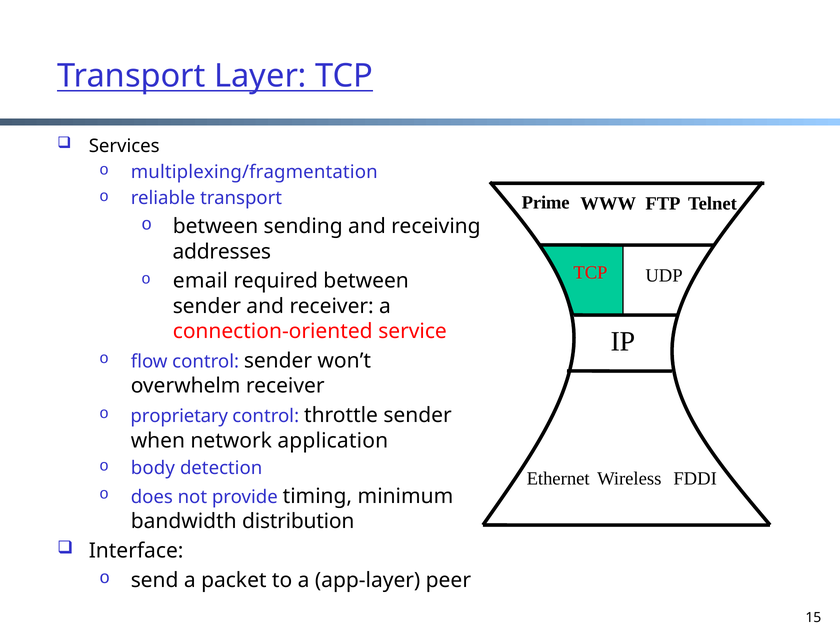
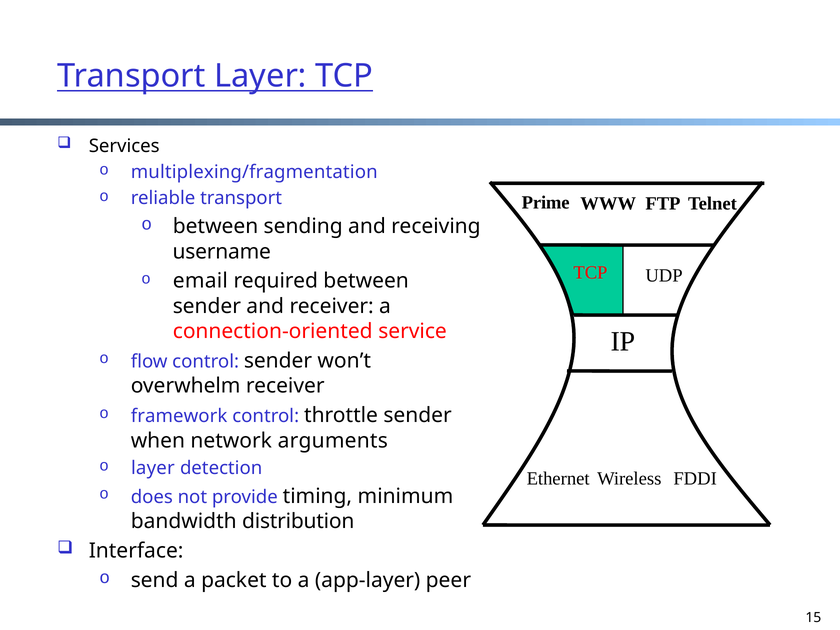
addresses: addresses -> username (222, 252)
proprietary: proprietary -> framework (179, 416)
application: application -> arguments (333, 441)
body: body -> layer (153, 468)
